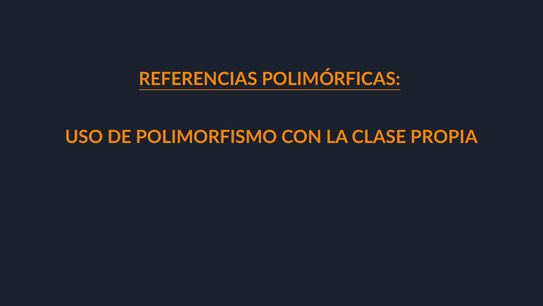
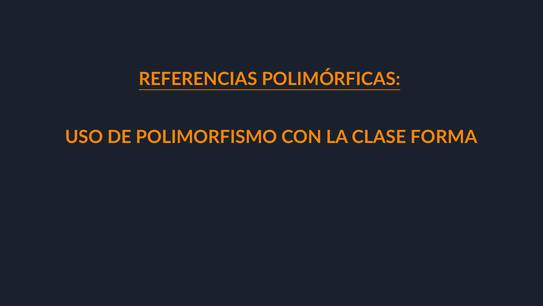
PROPIA: PROPIA -> FORMA (444, 137)
